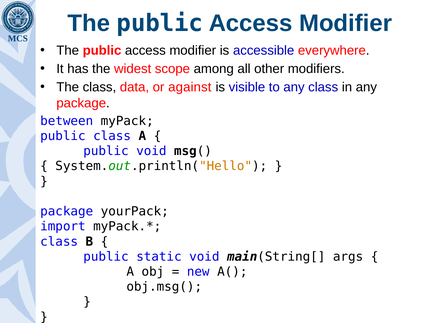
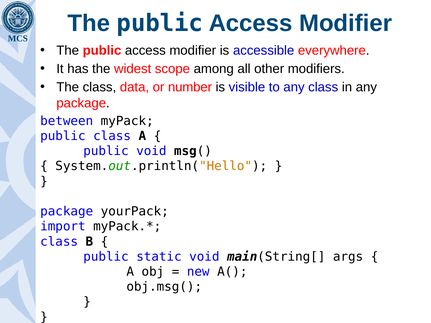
against: against -> number (190, 87)
